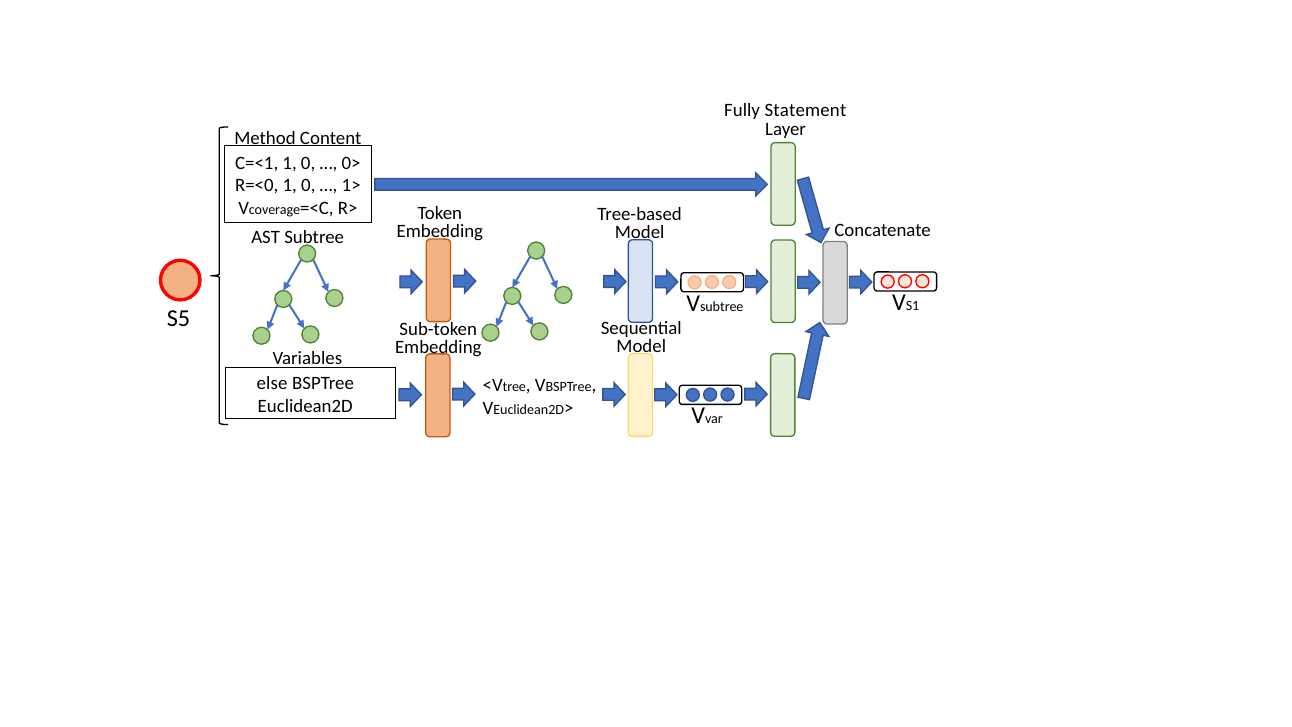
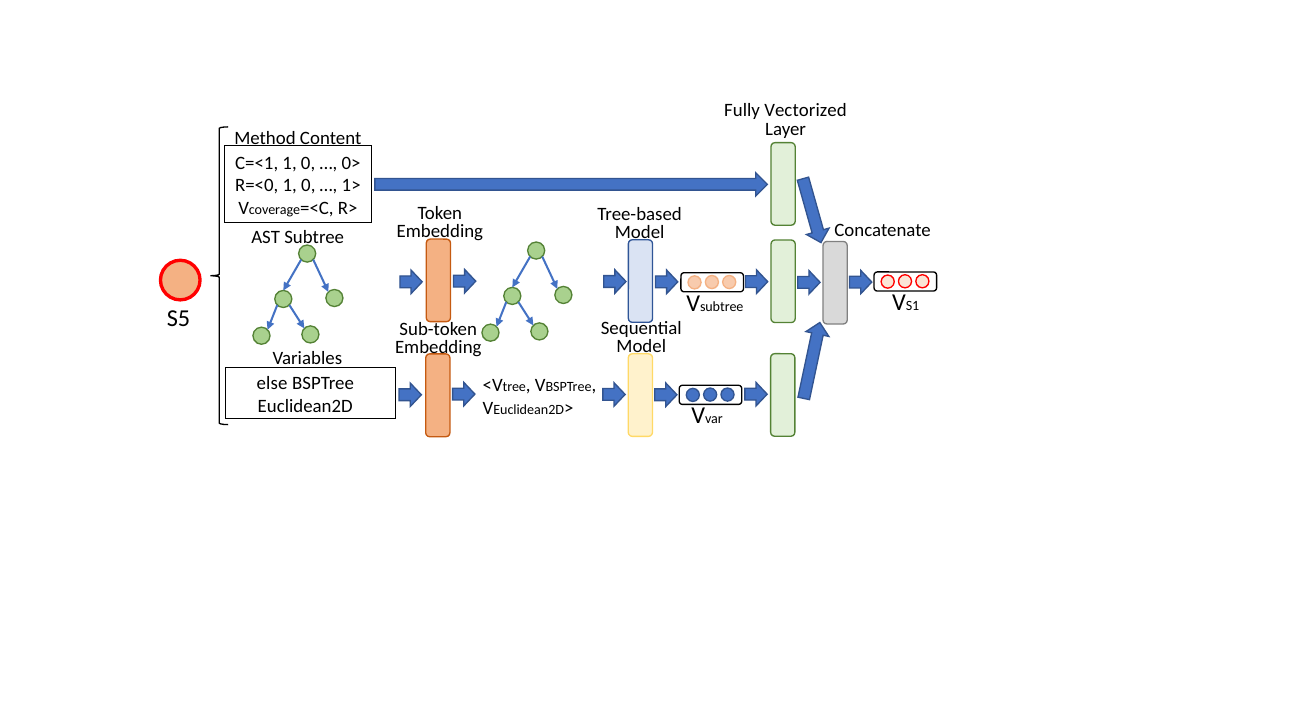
Statement: Statement -> Vectorized (806, 111)
